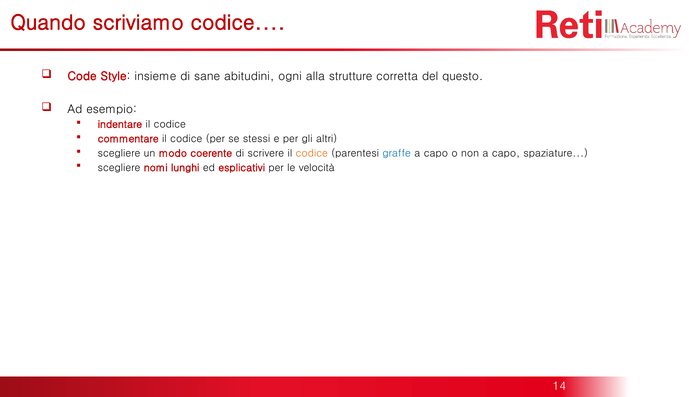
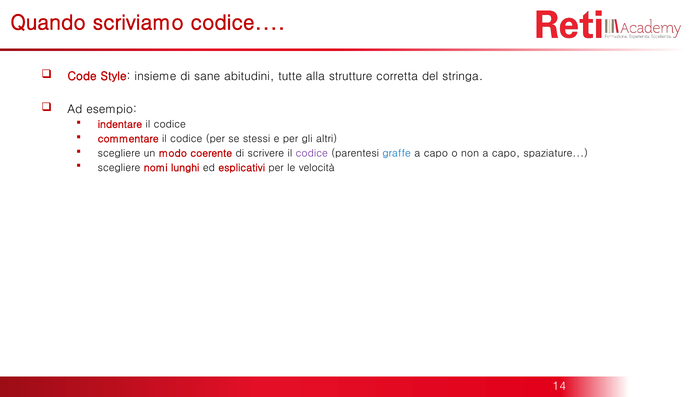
ogni: ogni -> tutte (290, 76)
questo: questo -> stringa (463, 76)
codice colour: orange -> purple (312, 153)
